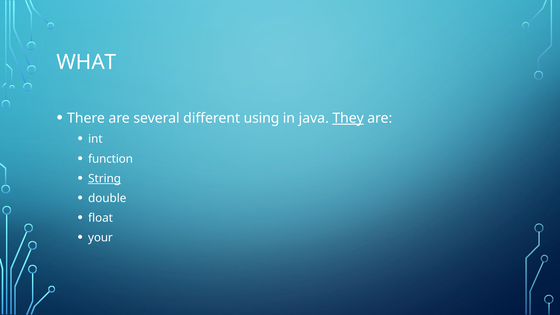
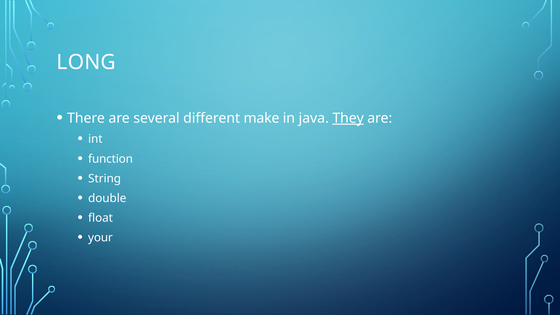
WHAT: WHAT -> LONG (86, 62)
using: using -> make (261, 118)
String underline: present -> none (105, 179)
